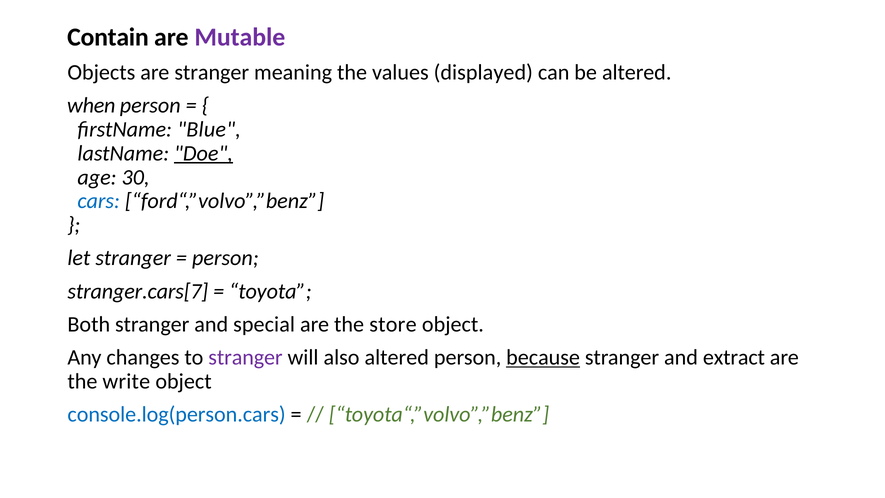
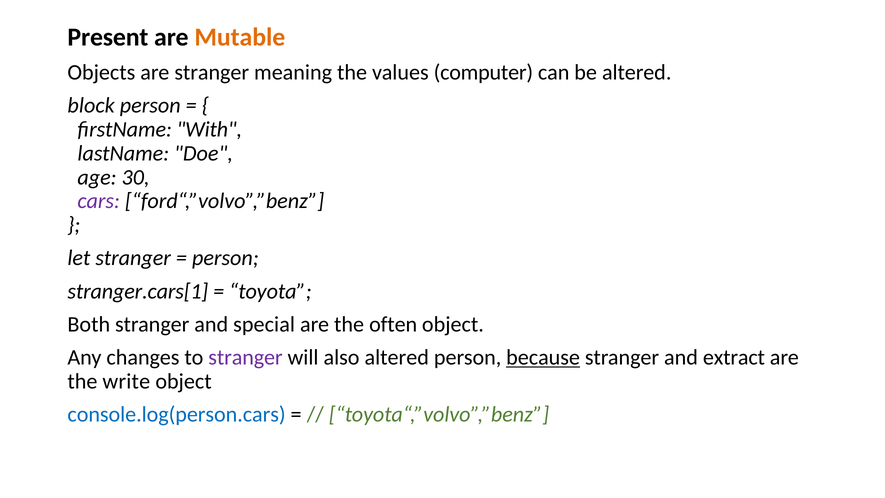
Contain: Contain -> Present (108, 37)
Mutable colour: purple -> orange (240, 37)
displayed: displayed -> computer (483, 72)
when: when -> block (91, 105)
Blue: Blue -> With (209, 129)
Doe underline: present -> none (204, 153)
cars colour: blue -> purple (99, 201)
stranger.cars[7: stranger.cars[7 -> stranger.cars[1 (138, 291)
store: store -> often (393, 324)
